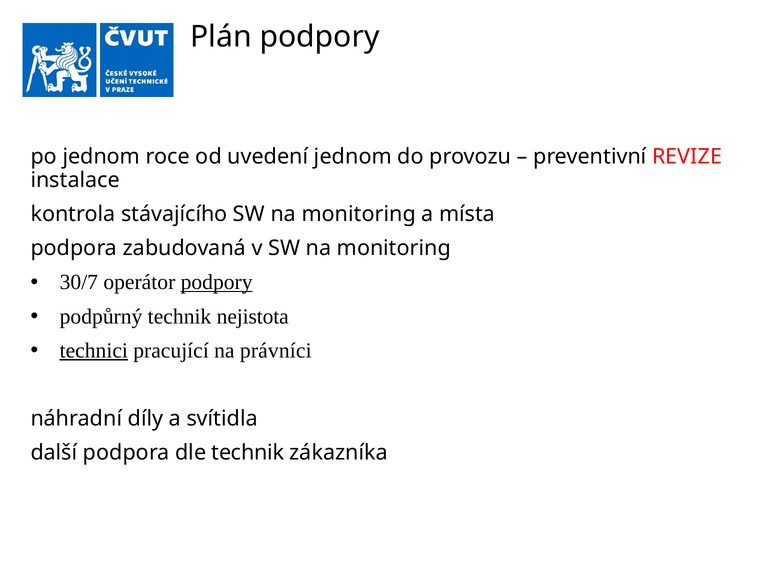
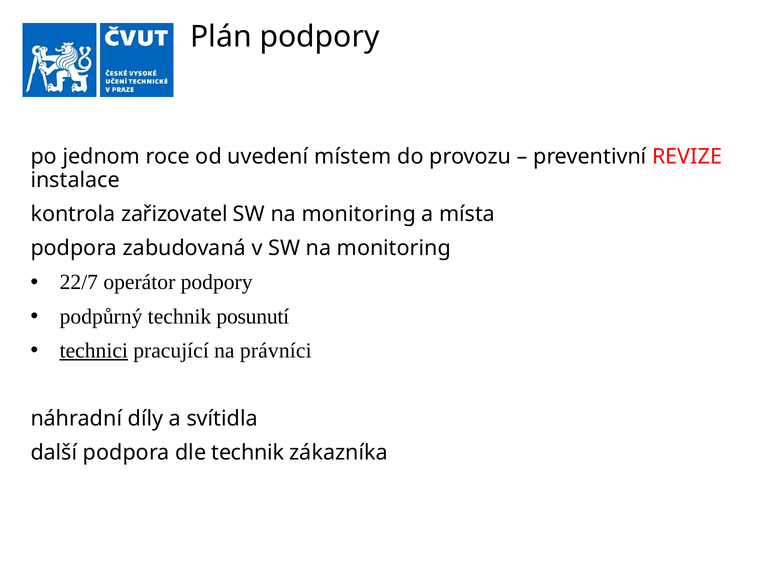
uvedení jednom: jednom -> místem (353, 157)
stávajícího: stávajícího -> zařizovatel (174, 214)
30/7: 30/7 -> 22/7 (79, 282)
podpory underline: present -> none (217, 282)
nejistota: nejistota -> posunutí (253, 316)
